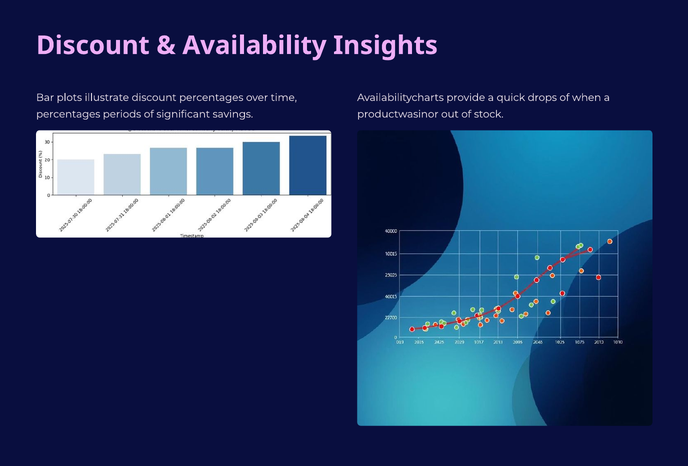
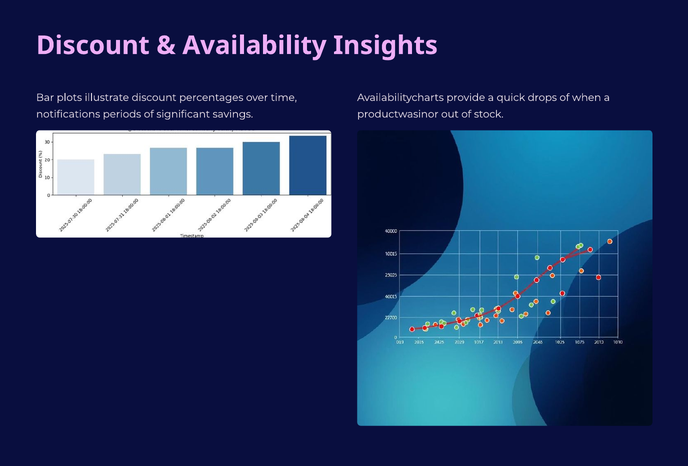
percentages: percentages -> notifications (68, 114)
